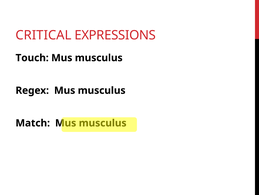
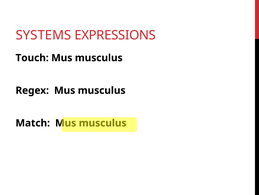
CRITICAL: CRITICAL -> SYSTEMS (43, 35)
